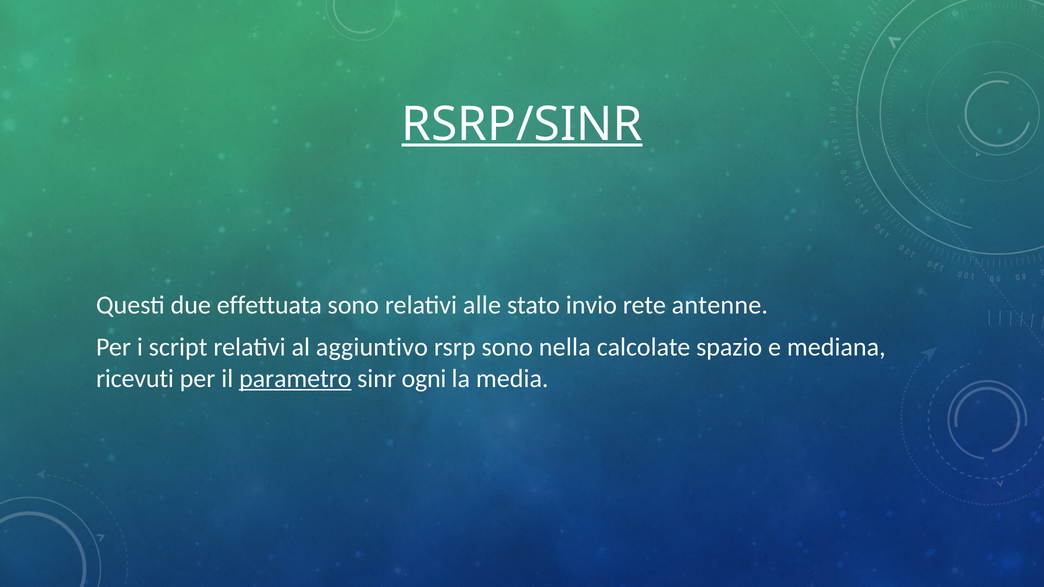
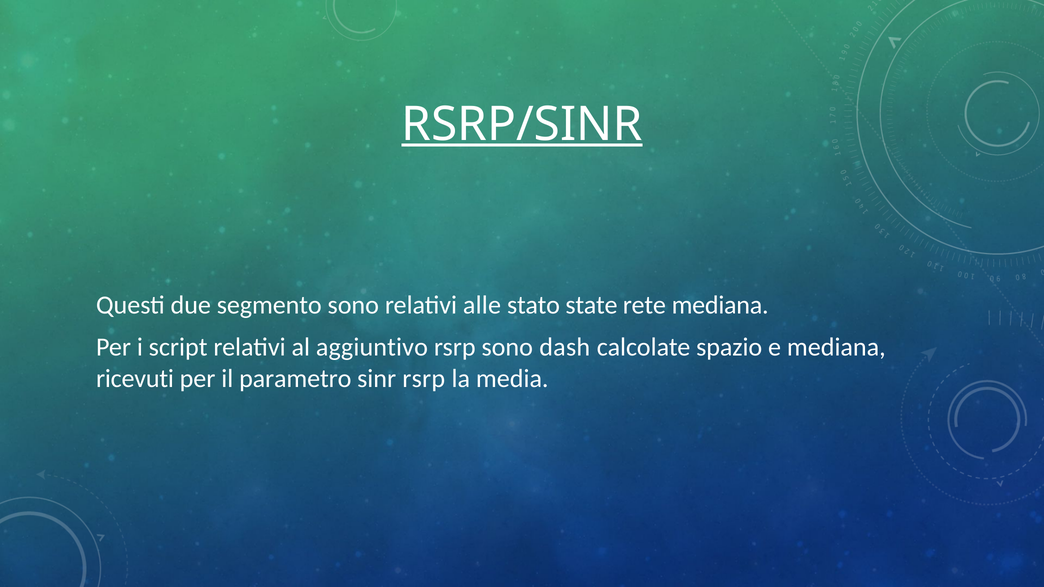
effettuata: effettuata -> segmento (269, 305)
invio: invio -> state (591, 305)
rete antenne: antenne -> mediana (720, 305)
nella: nella -> dash (565, 347)
parametro underline: present -> none (295, 379)
sinr ogni: ogni -> rsrp (424, 379)
